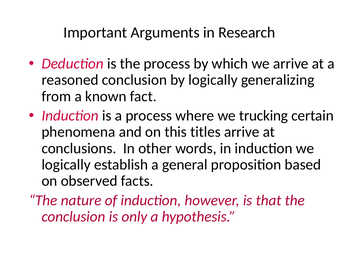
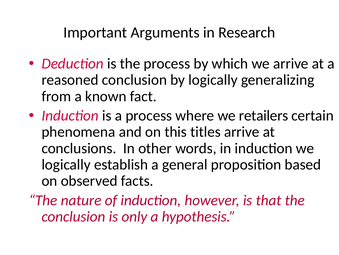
trucking: trucking -> retailers (264, 115)
